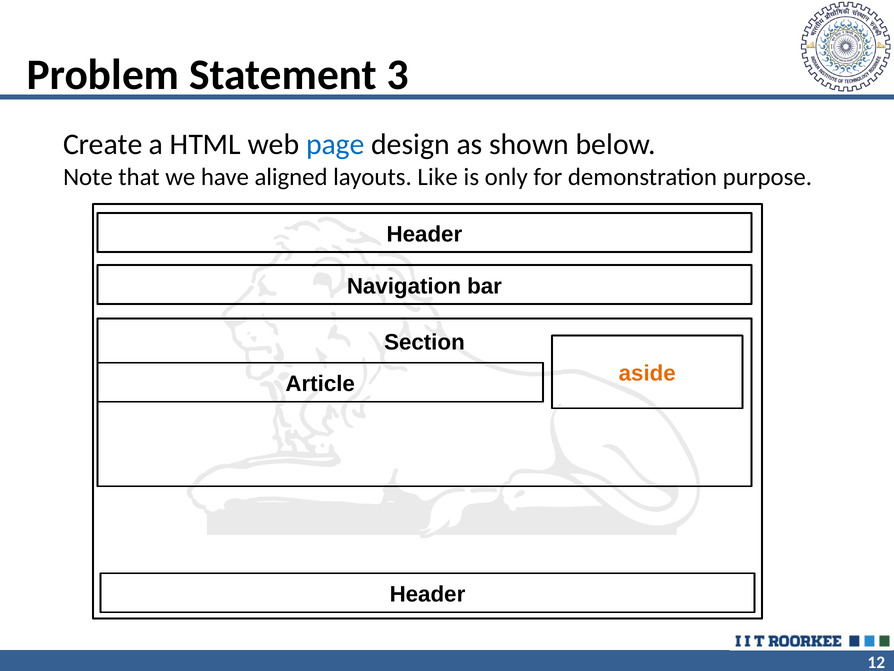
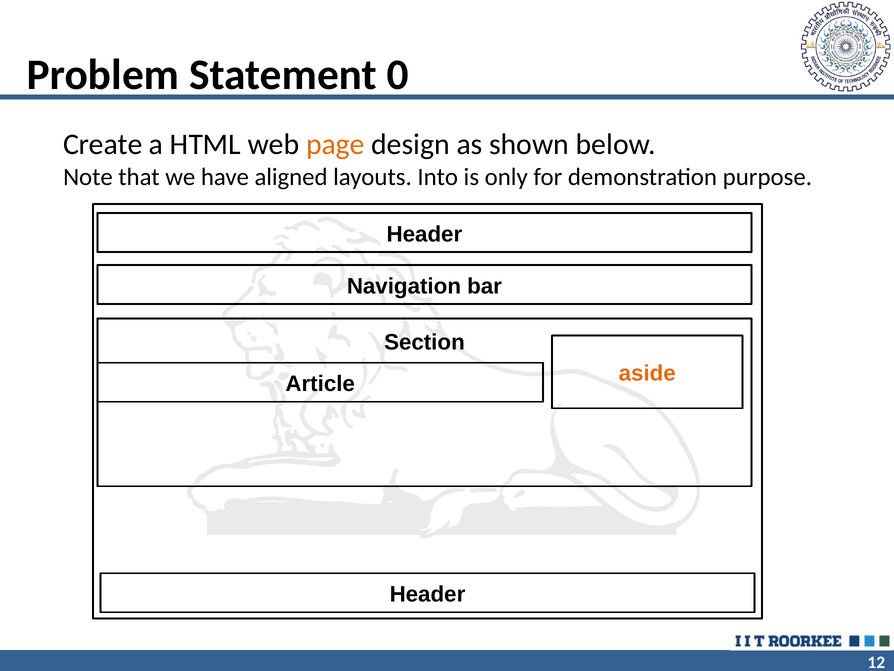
3: 3 -> 0 (398, 75)
page colour: blue -> orange (335, 145)
Like: Like -> Into (438, 177)
